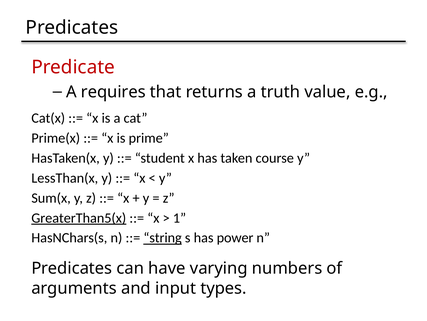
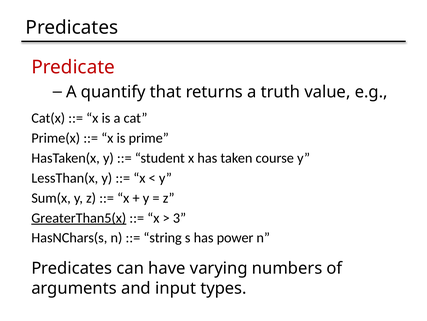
requires: requires -> quantify (113, 92)
1: 1 -> 3 (179, 217)
string underline: present -> none (163, 237)
